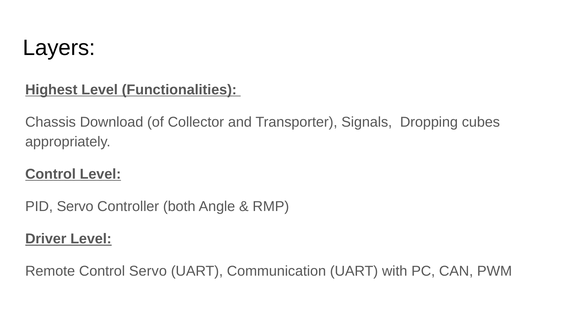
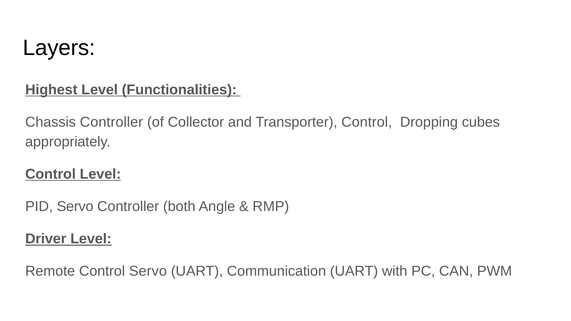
Chassis Download: Download -> Controller (111, 122)
Transporter Signals: Signals -> Control (367, 122)
